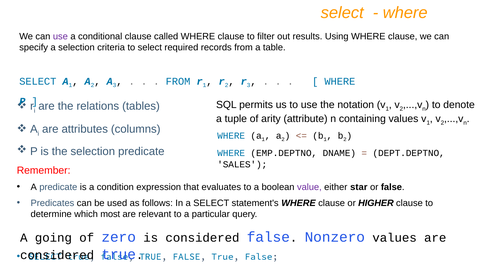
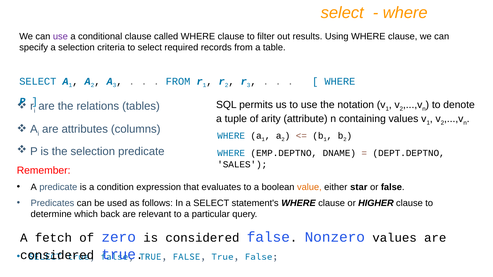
value colour: purple -> orange (309, 187)
most: most -> back (110, 214)
going: going -> fetch (53, 238)
